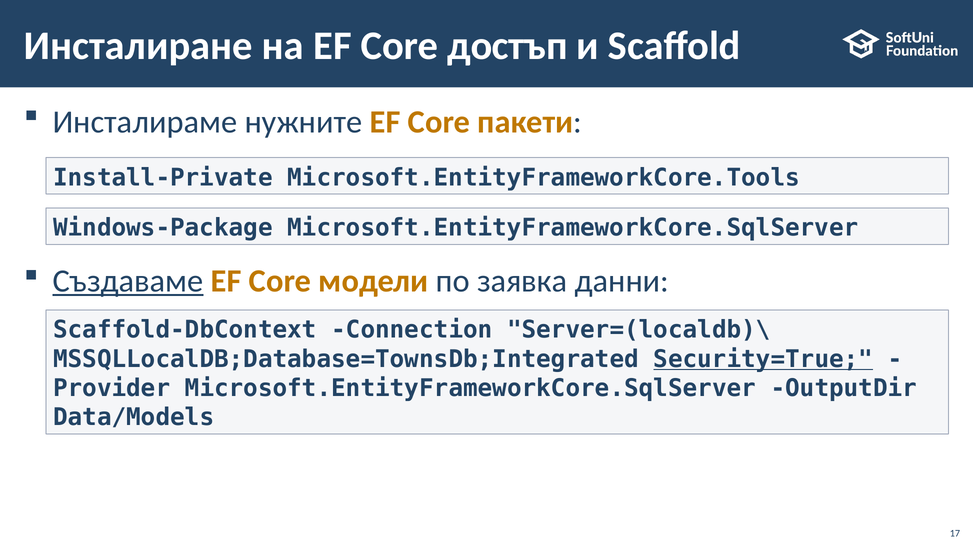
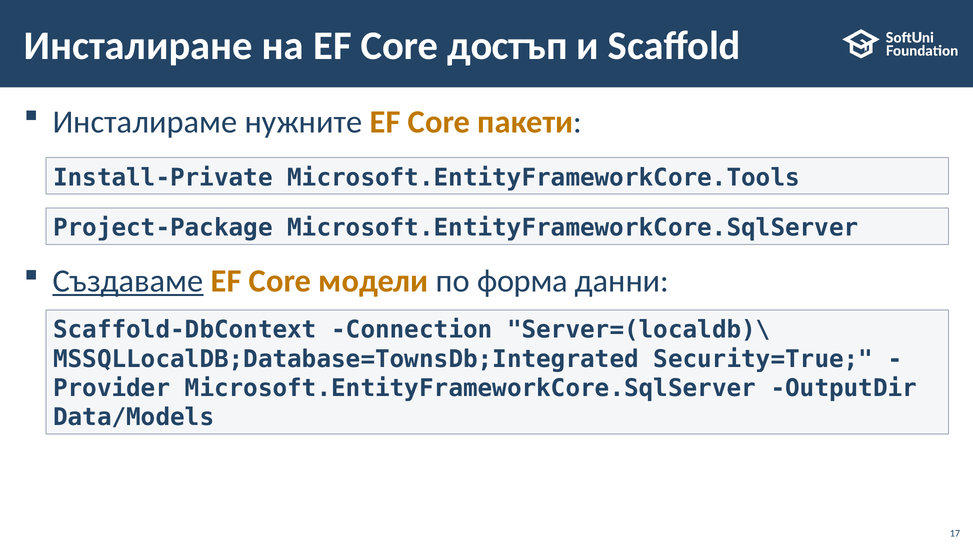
Windows-Package: Windows-Package -> Project-Package (163, 228)
заявка: заявка -> форма (522, 281)
Security=True underline: present -> none (763, 359)
